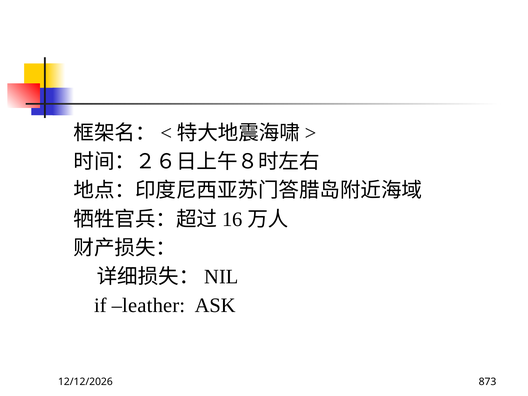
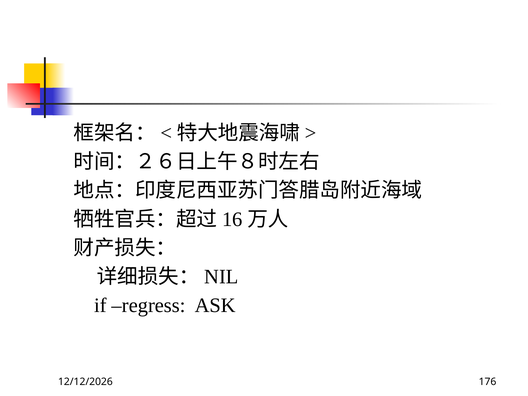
leather: leather -> regress (149, 306)
873: 873 -> 176 (488, 382)
